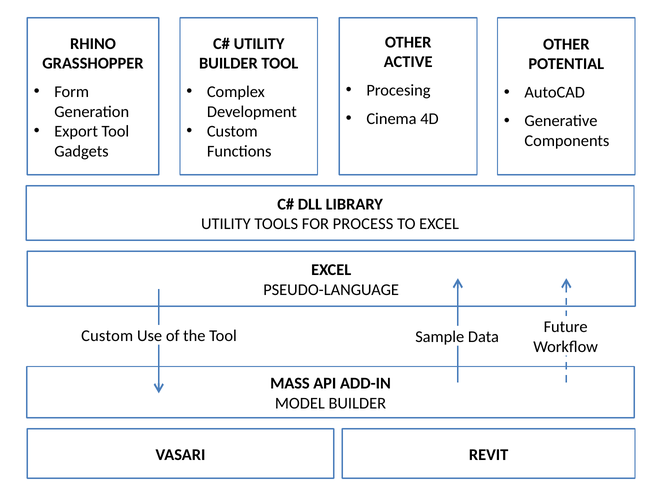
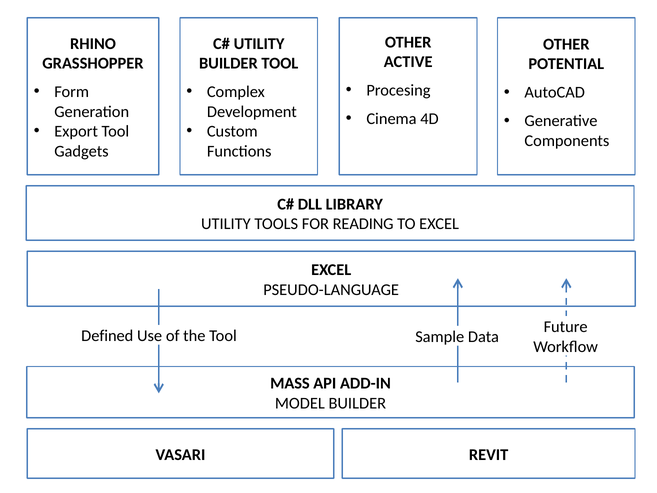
PROCESS: PROCESS -> READING (363, 224)
Custom: Custom -> Defined (107, 336)
